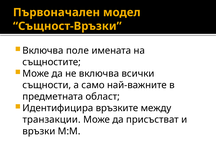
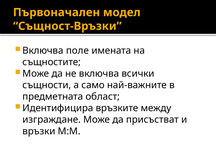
транзакции: транзакции -> изграждане (52, 120)
